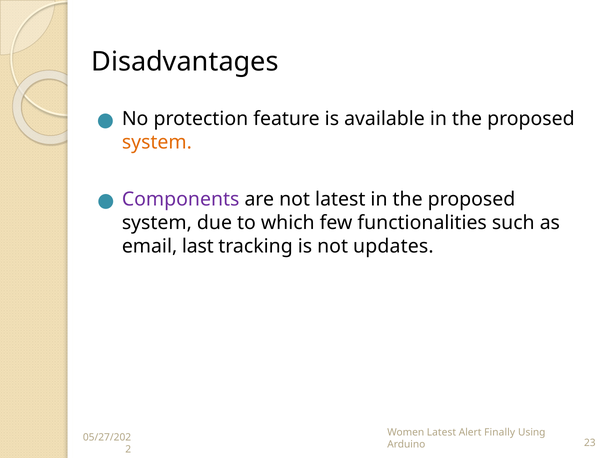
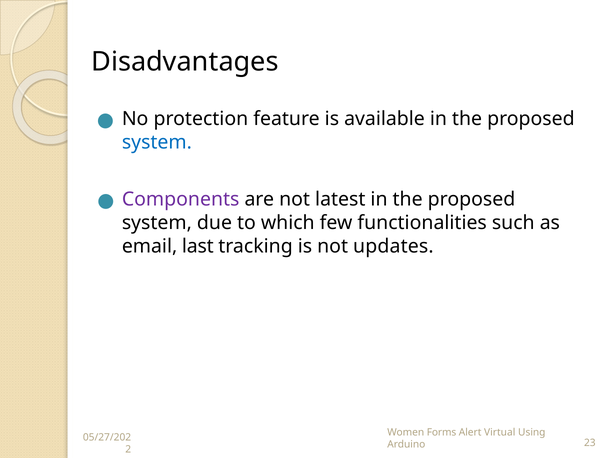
system colour: orange -> blue (157, 142)
Women Latest: Latest -> Forms (442, 432)
Finally: Finally -> Virtual (500, 432)
